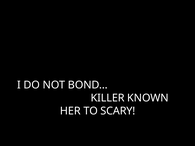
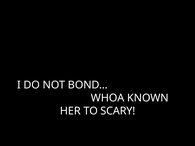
KILLER: KILLER -> WHOA (108, 98)
